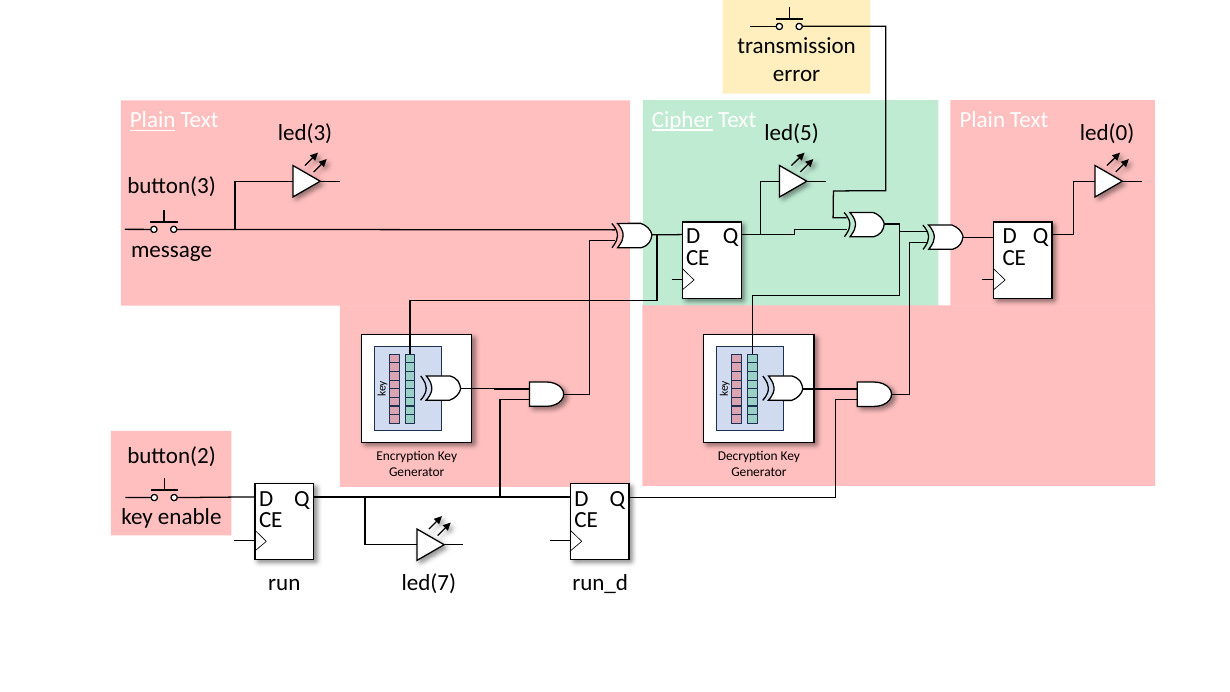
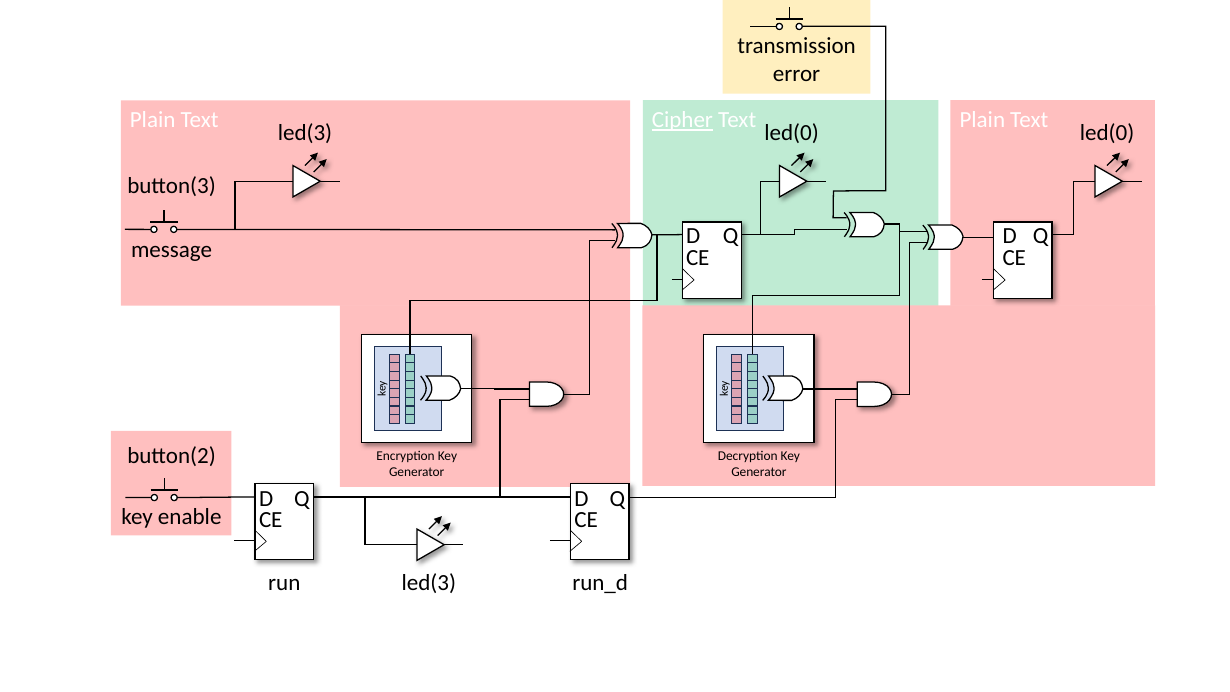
Plain underline: present -> none (153, 120)
led(5: led(5 -> led(0 (792, 133)
led(7: led(7 -> led(3 (429, 582)
